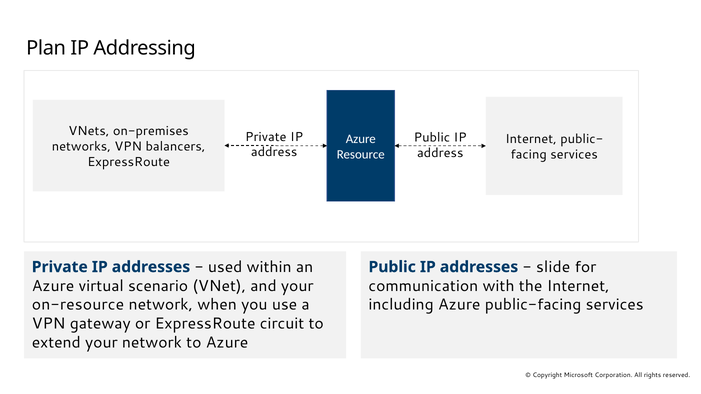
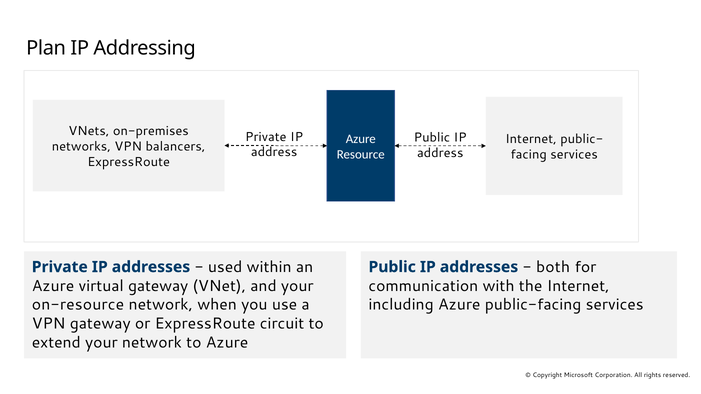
slide: slide -> both (553, 267)
virtual scenario: scenario -> gateway (158, 286)
